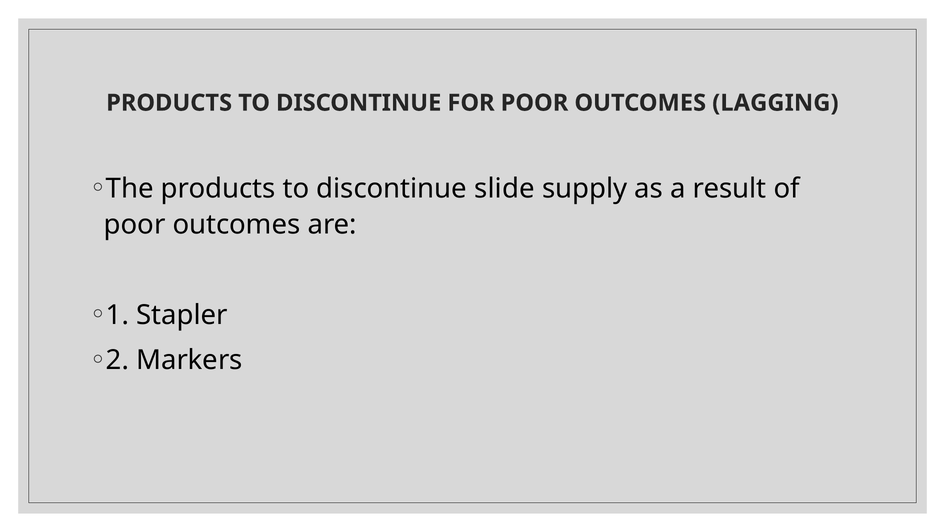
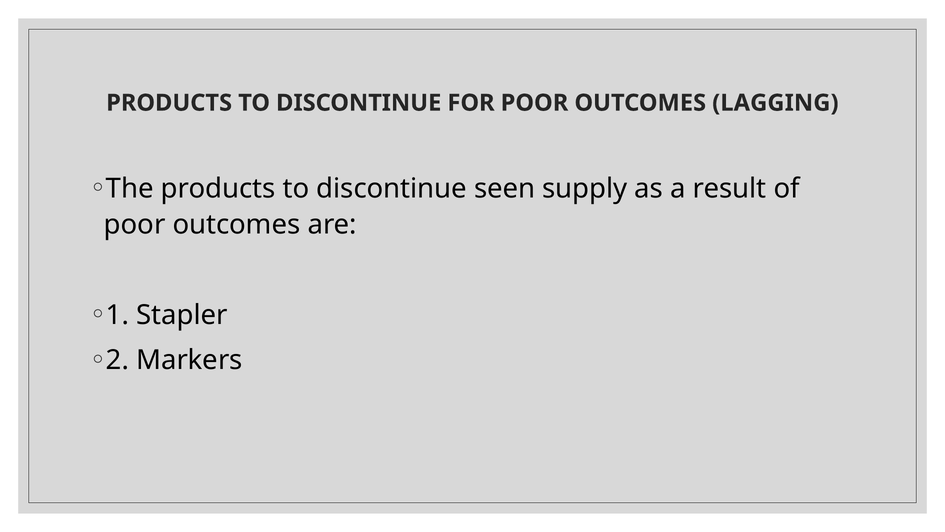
slide: slide -> seen (505, 188)
